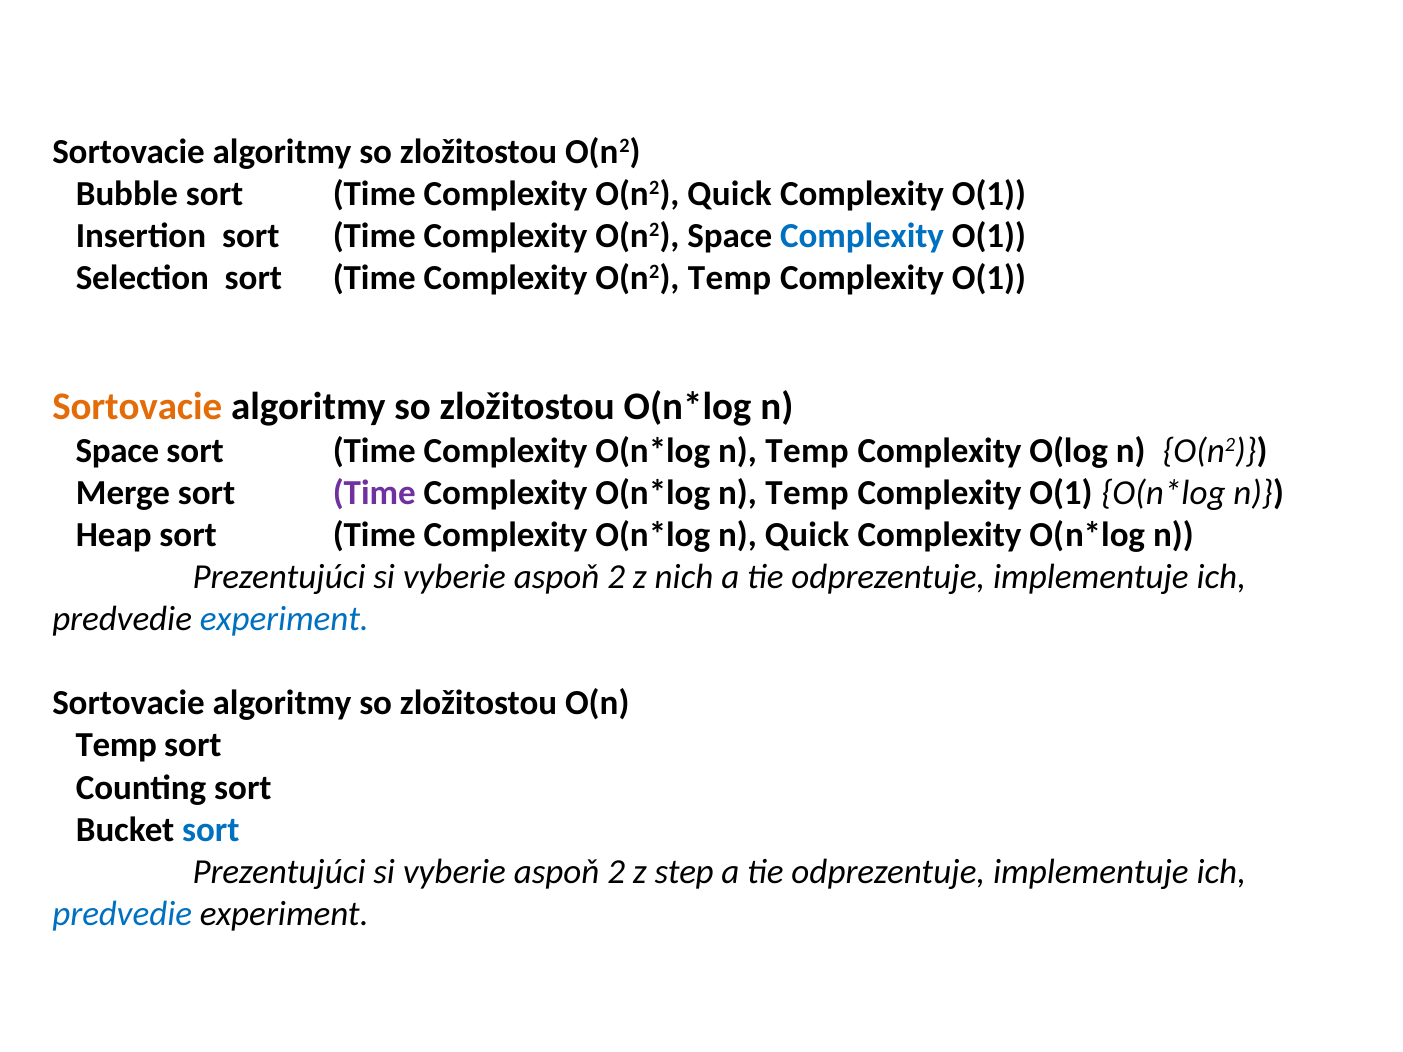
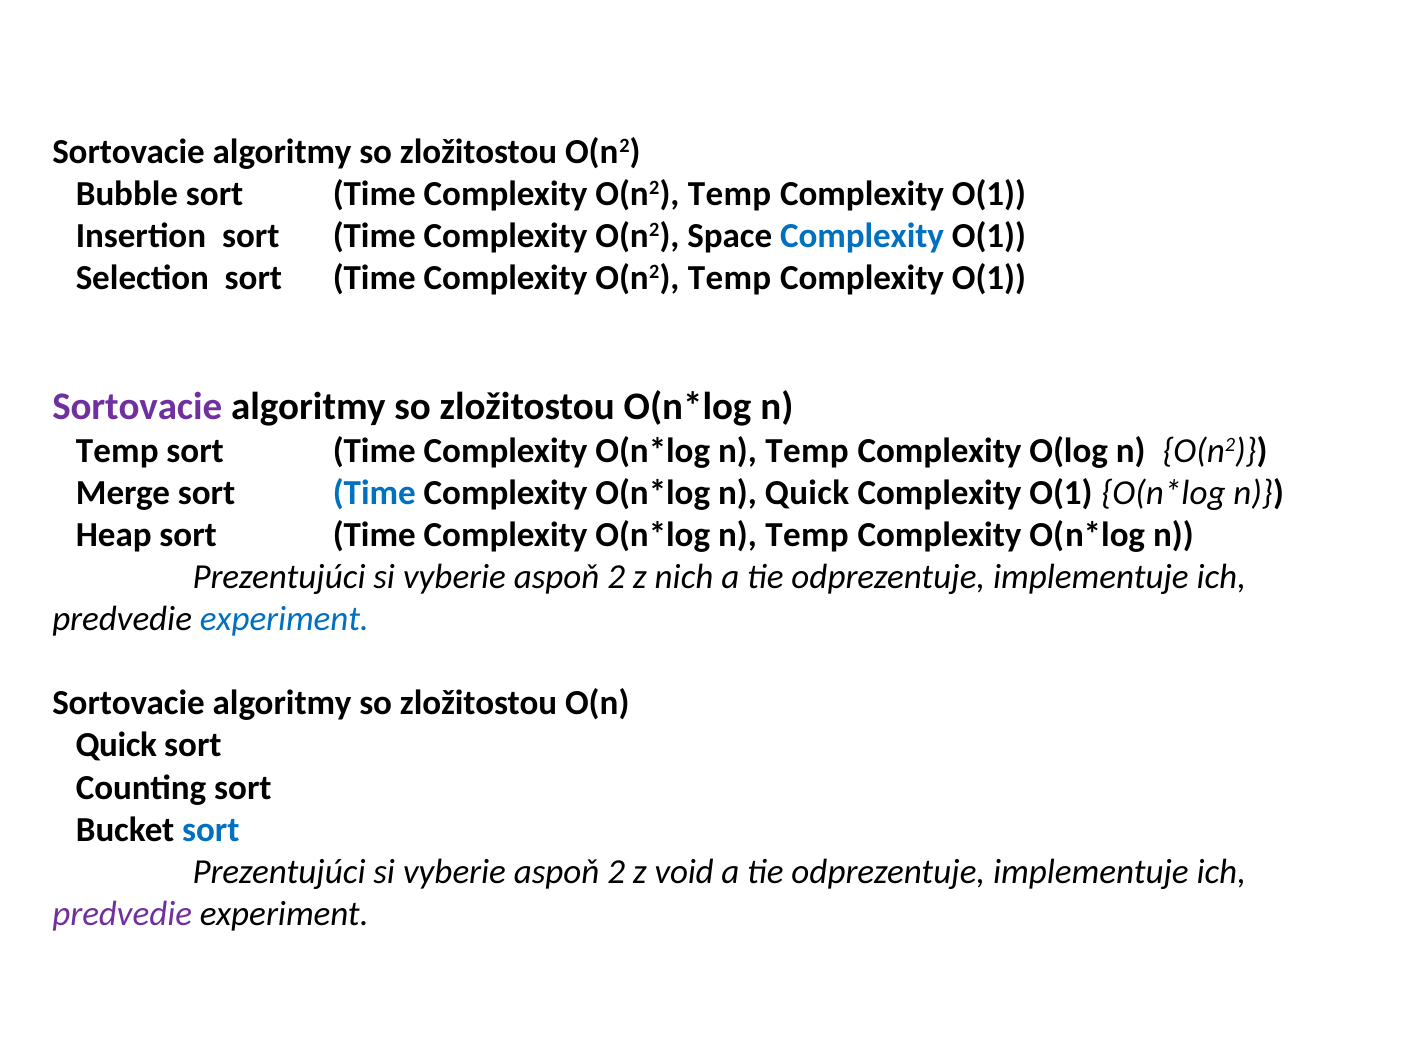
Quick: Quick -> Temp (730, 194)
Sortovacie colour: orange -> purple (137, 407)
Space: Space -> Temp (117, 451)
Time colour: purple -> blue (374, 493)
Temp: Temp -> Quick (807, 493)
Quick: Quick -> Temp (807, 535)
Temp: Temp -> Quick (116, 746)
step: step -> void (684, 872)
predvedie colour: blue -> purple (122, 914)
